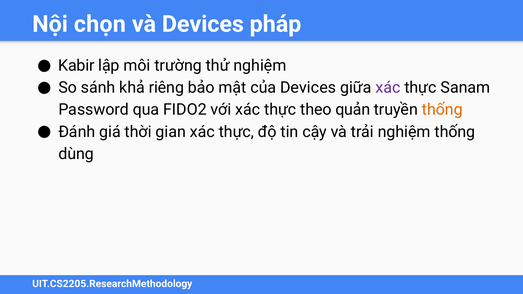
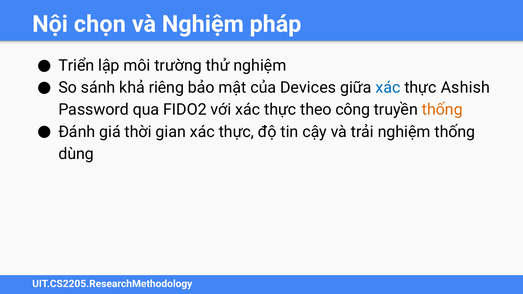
và Devices: Devices -> Nghiệm (203, 24)
Kabir: Kabir -> Triển (76, 66)
xác colour: purple -> blue (388, 88)
Sanam: Sanam -> Ashish (465, 88)
quản: quản -> công (353, 110)
